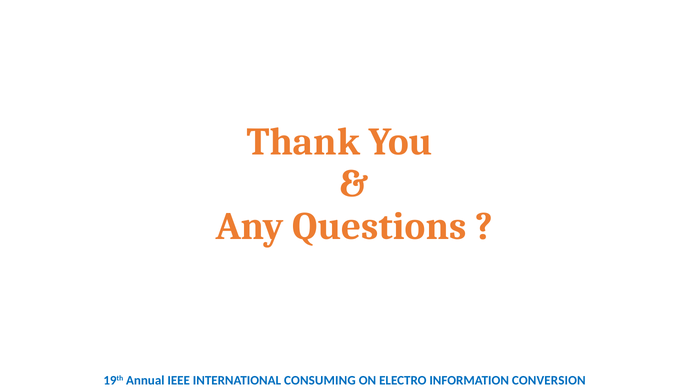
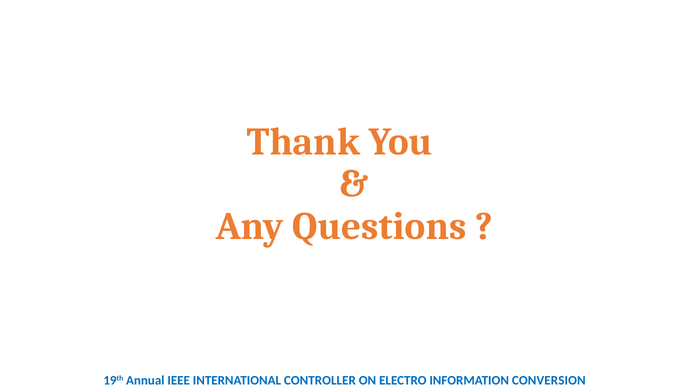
CONSUMING: CONSUMING -> CONTROLLER (320, 381)
